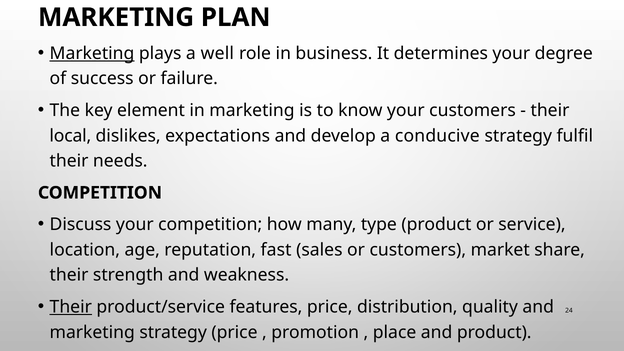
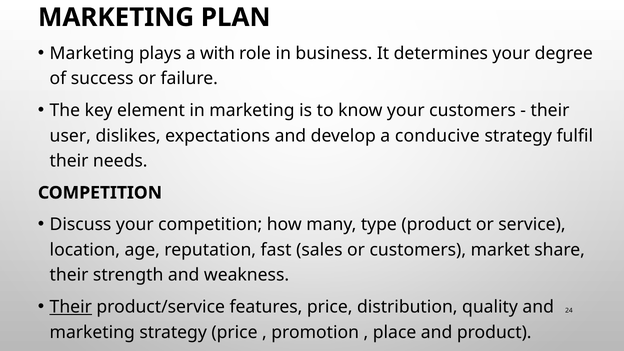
Marketing underline: present -> none (92, 53)
well: well -> with (218, 53)
local: local -> user (70, 136)
